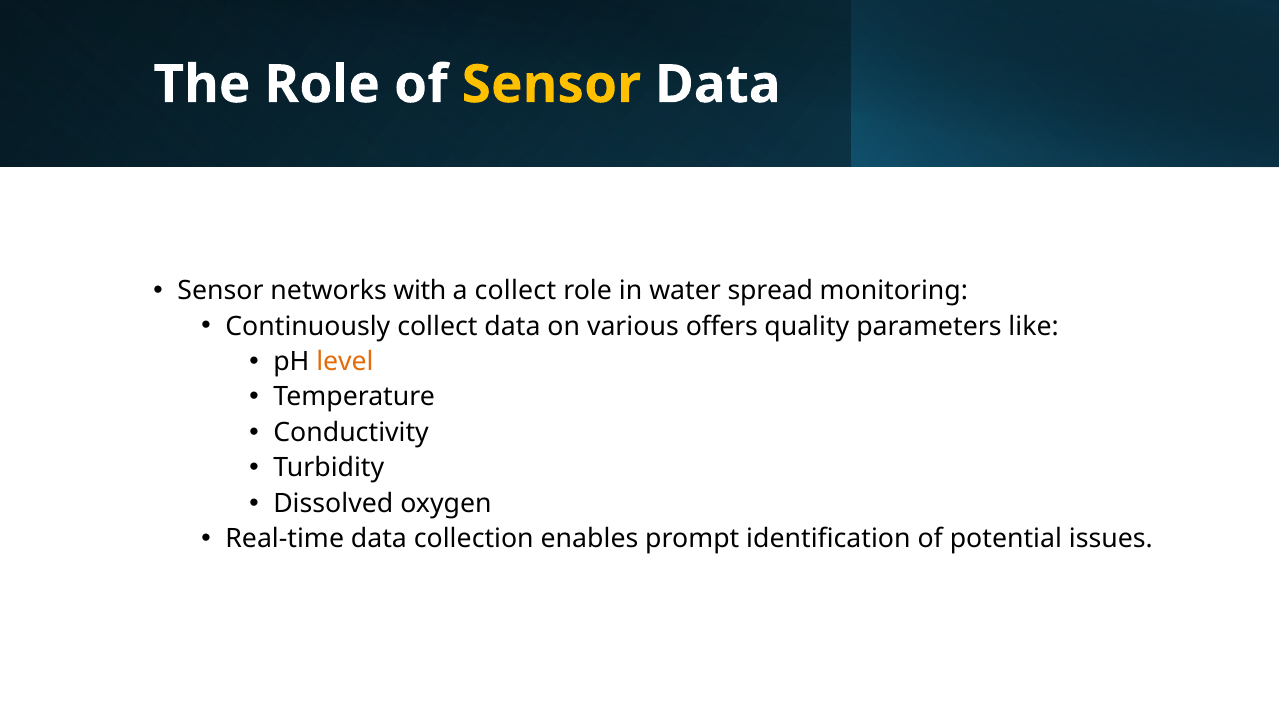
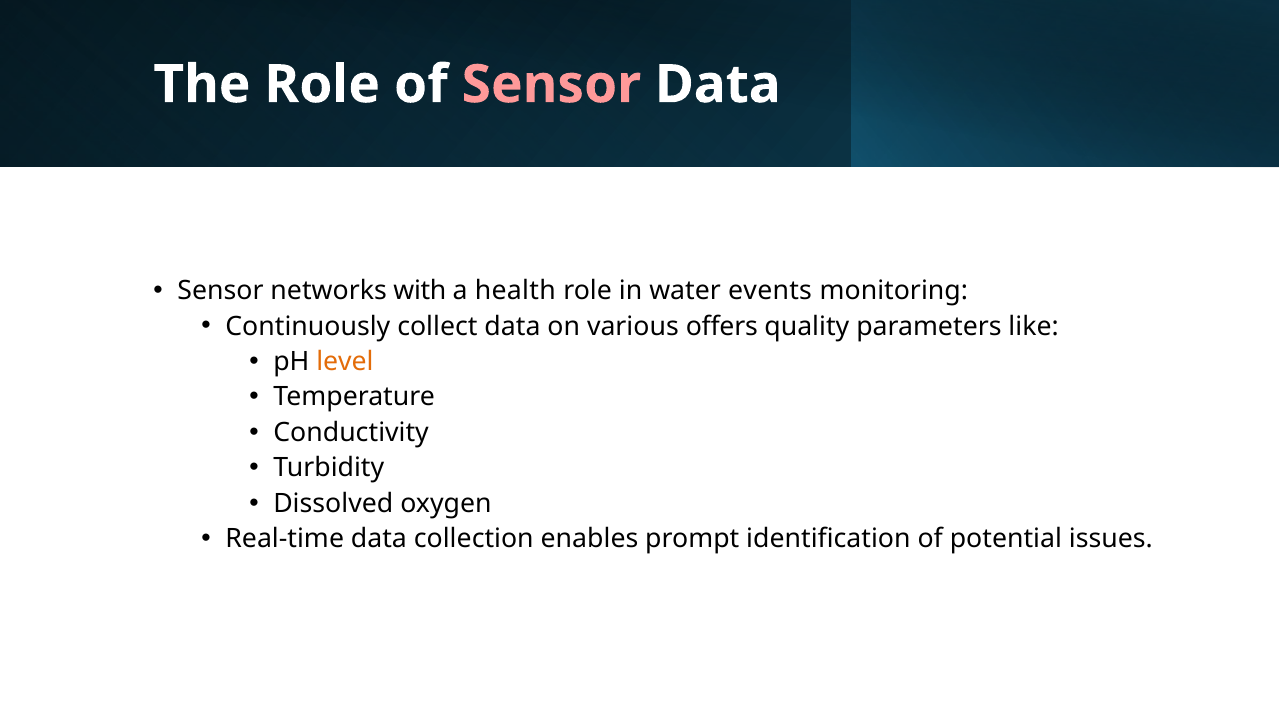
Sensor colour: yellow -> pink (551, 85)
a collect: collect -> health (515, 291)
spread: spread -> events (770, 291)
